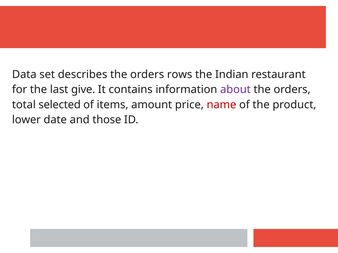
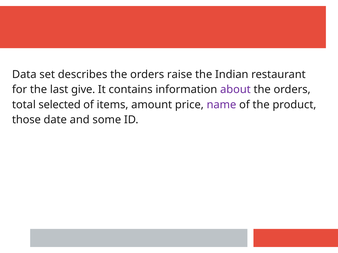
rows: rows -> raise (180, 75)
name colour: red -> purple (221, 105)
lower: lower -> those (26, 120)
those: those -> some (107, 120)
